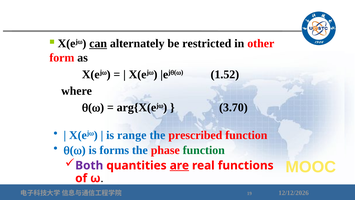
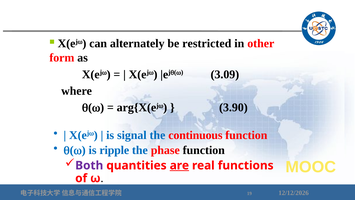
can underline: present -> none (98, 43)
1.52: 1.52 -> 3.09 (225, 74)
3.70: 3.70 -> 3.90 (233, 107)
range: range -> signal (132, 135)
prescribed: prescribed -> continuous (195, 135)
forms: forms -> ripple (114, 150)
function colour: green -> black (204, 150)
